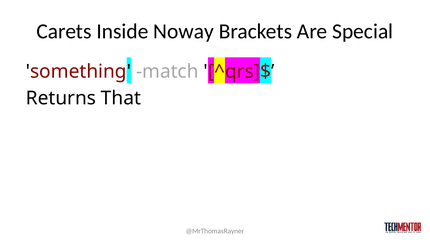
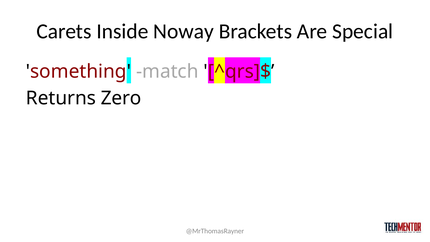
That: That -> Zero (121, 98)
